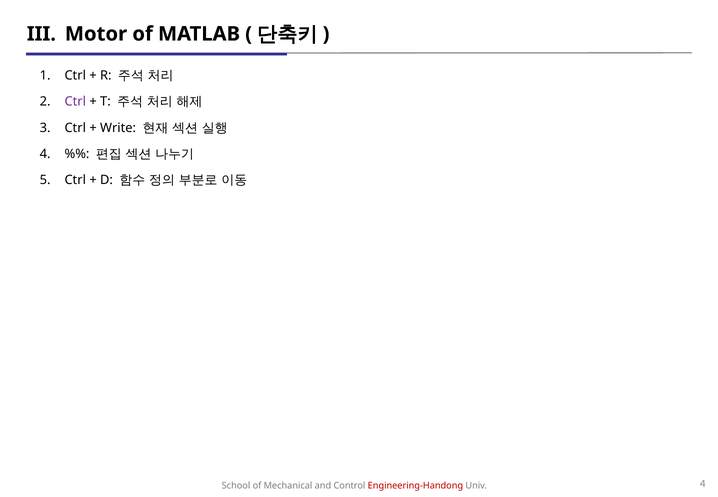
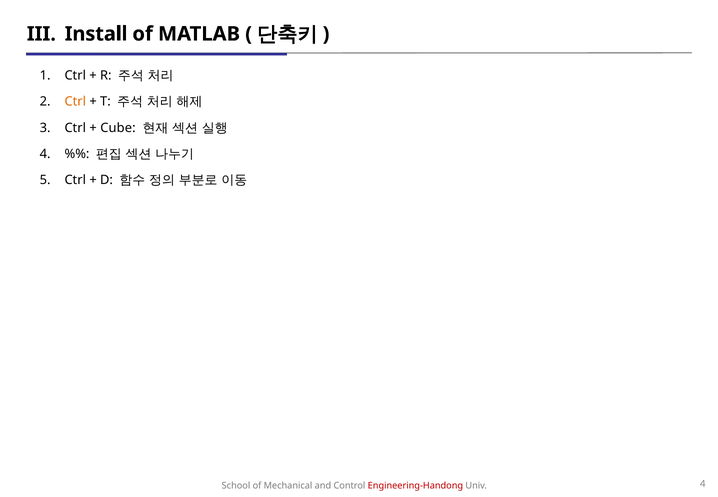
Motor: Motor -> Install (96, 34)
Ctrl colour: purple -> orange (75, 102)
Write: Write -> Cube (118, 128)
